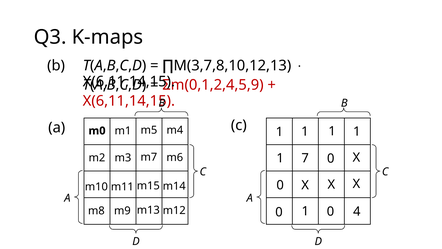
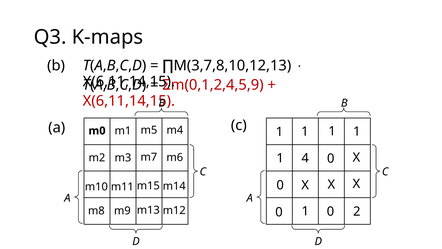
7: 7 -> 4 (305, 158)
4: 4 -> 2 (357, 211)
